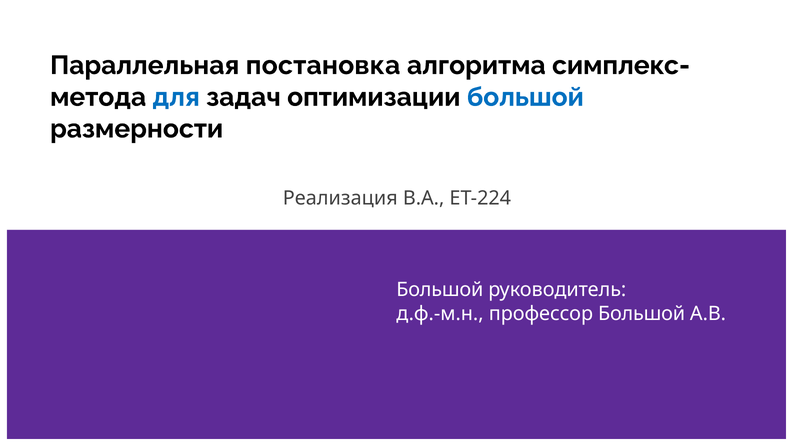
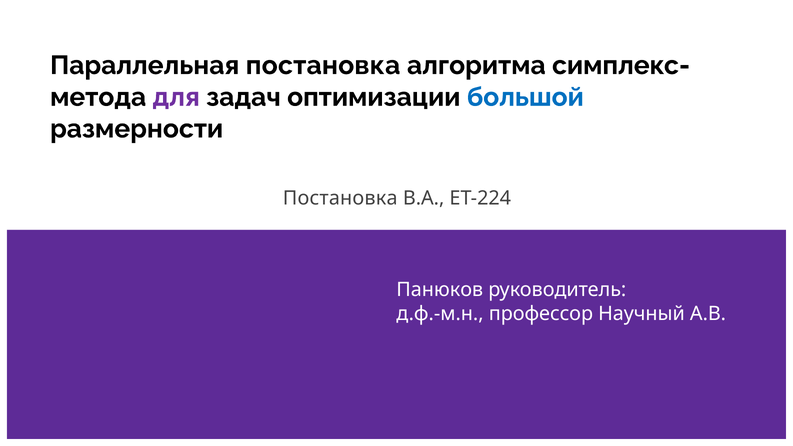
для colour: blue -> purple (176, 97)
Реализация: Реализация -> Постановка (340, 198)
Большой: Большой -> Панюков (440, 290)
профессор Большой: Большой -> Научный (642, 314)
